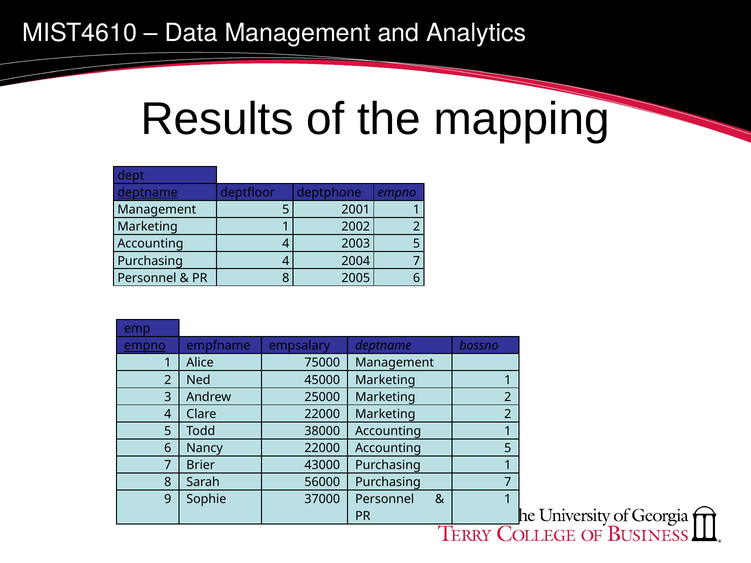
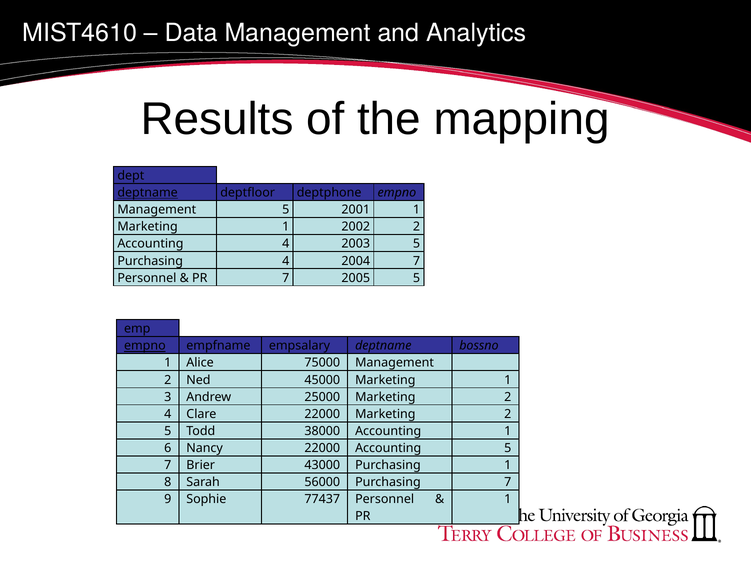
PR 8: 8 -> 7 (286, 278)
2005 6: 6 -> 5 (417, 278)
37000: 37000 -> 77437 (322, 500)
